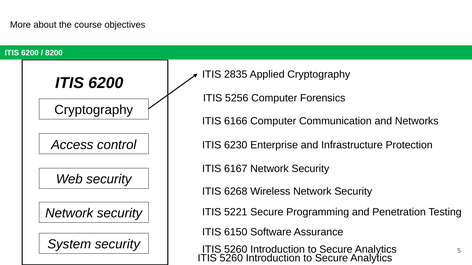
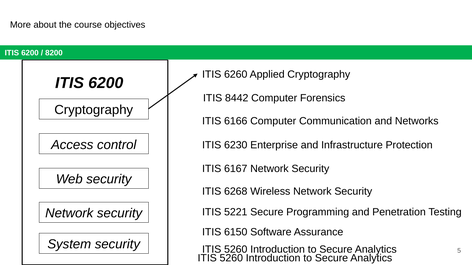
2835: 2835 -> 6260 (236, 75)
5256: 5256 -> 8442 (237, 98)
